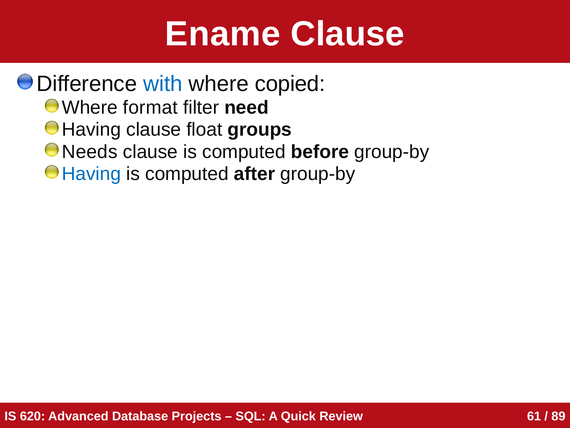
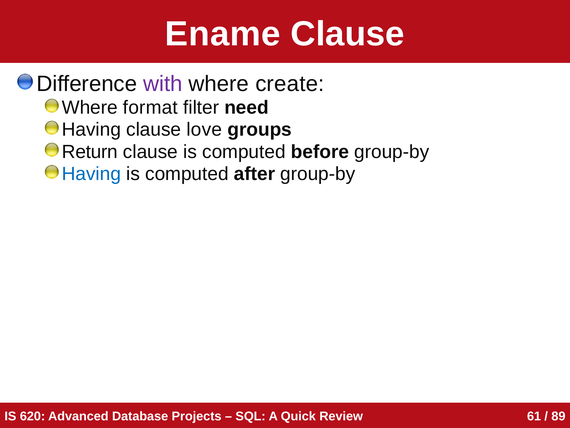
with colour: blue -> purple (163, 84)
copied: copied -> create (290, 84)
float: float -> love (204, 130)
Needs: Needs -> Return (90, 152)
